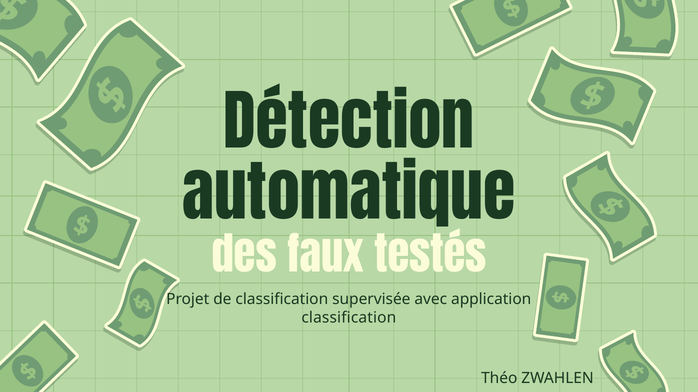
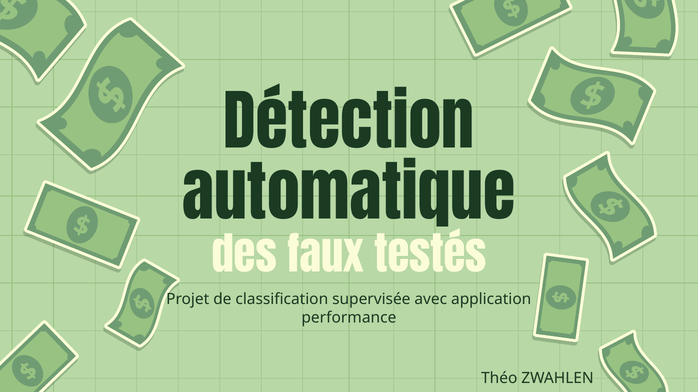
classification: classification -> performance (349, 318)
